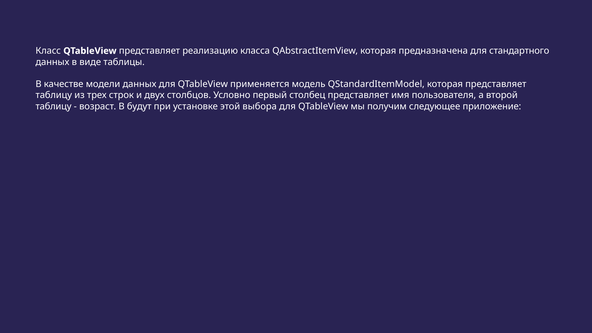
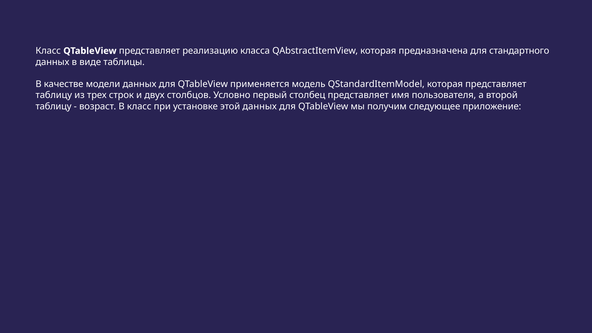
В будут: будут -> класс (139, 106)
этой выбора: выбора -> данных (260, 106)
